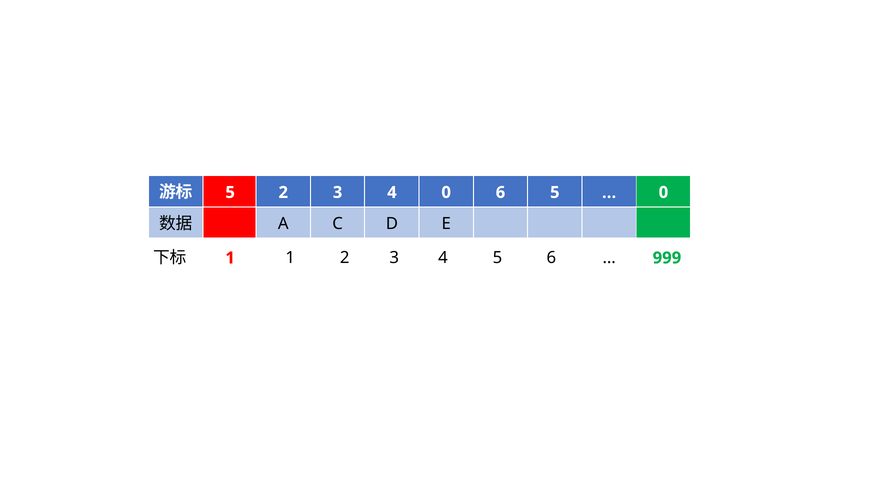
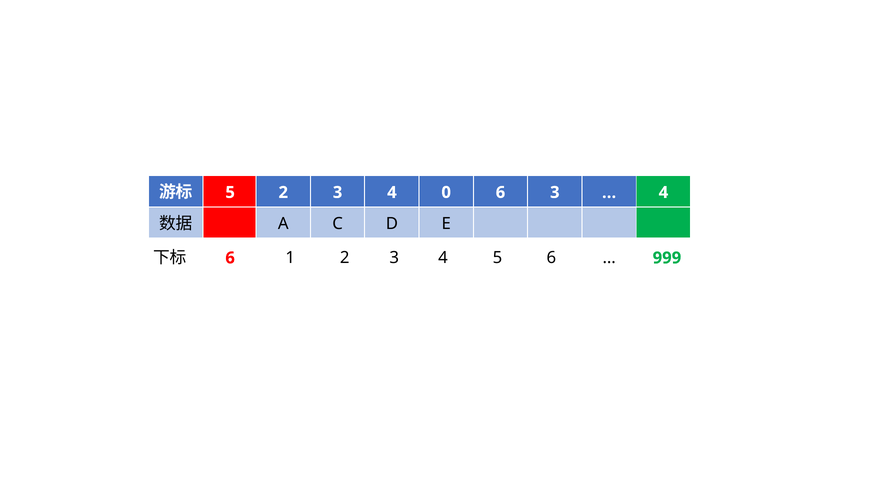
6 5: 5 -> 3 (555, 192)
0: 0 -> 4 (663, 192)
1: 1 -> 6 (230, 258)
